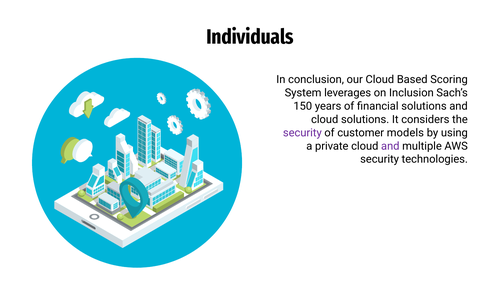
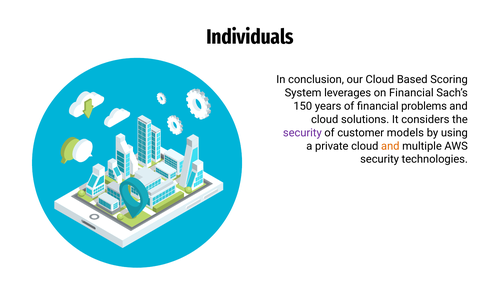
on Inclusion: Inclusion -> Financial (411, 93)
financial solutions: solutions -> problems (424, 106)
and colour: purple -> orange (390, 146)
